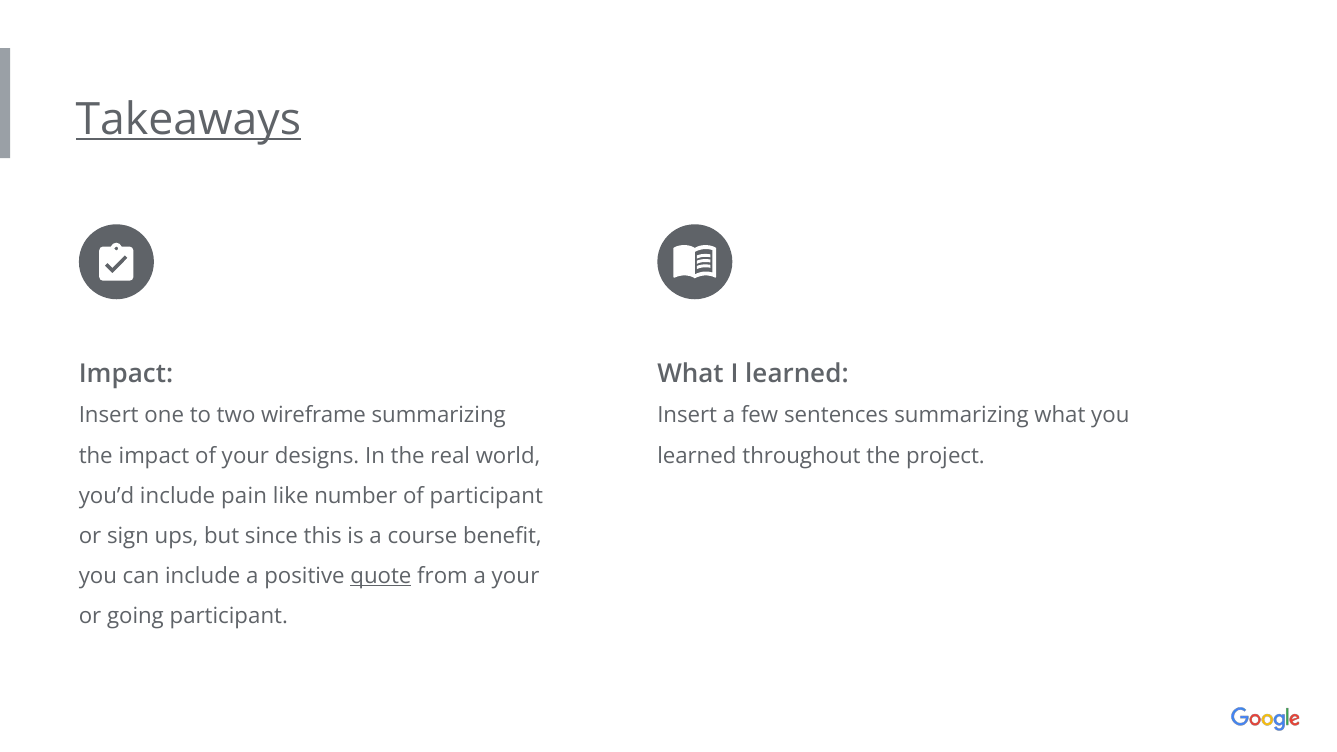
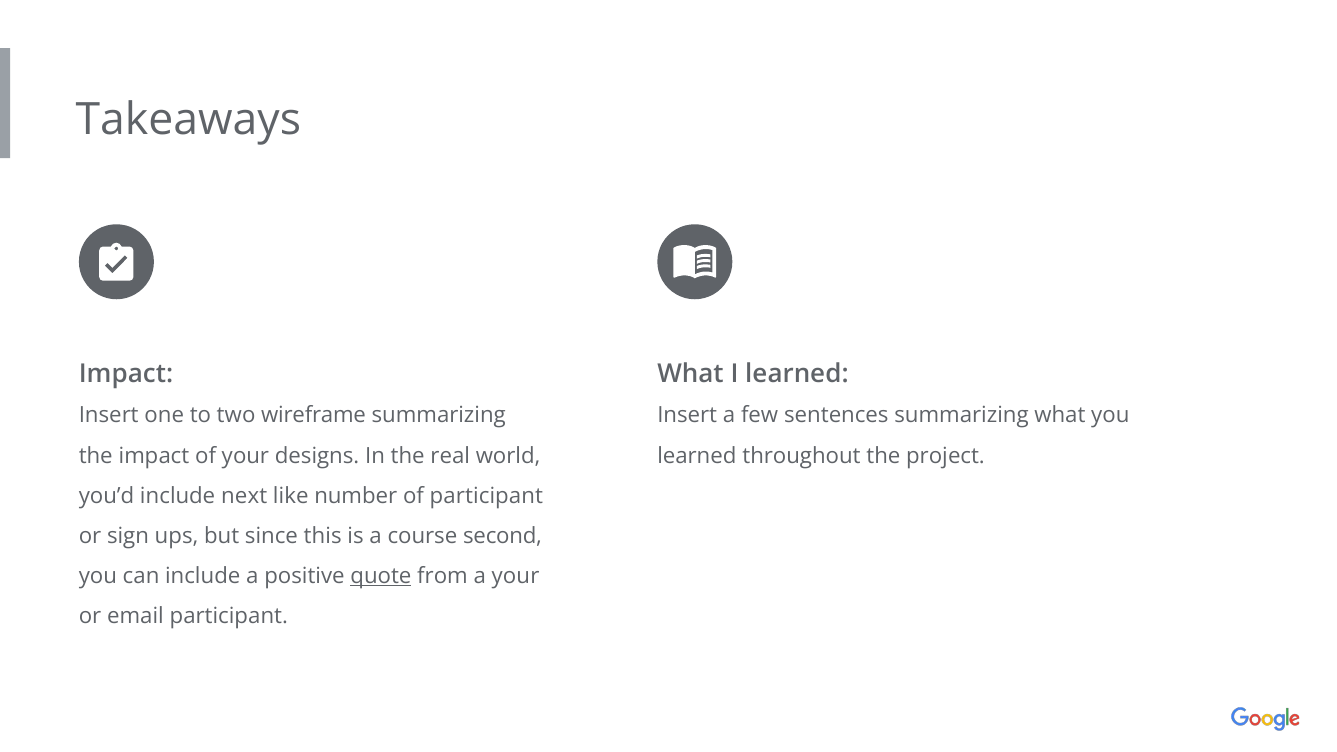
Takeaways underline: present -> none (188, 120)
pain: pain -> next (244, 496)
benefit: benefit -> second (503, 536)
going: going -> email (135, 616)
